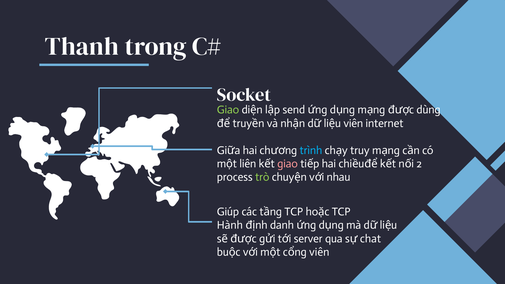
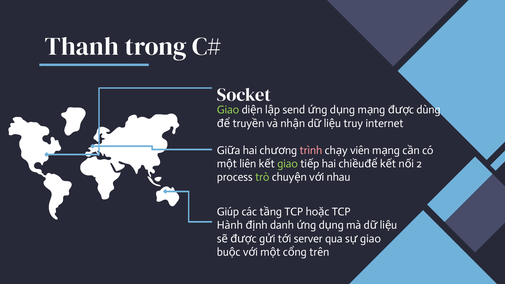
viên: viên -> truy (353, 123)
trình colour: light blue -> pink (311, 150)
truy: truy -> viên (360, 150)
giao colour: pink -> light green (288, 164)
chat: chat -> giao (371, 239)
viên: viên -> trên (319, 252)
